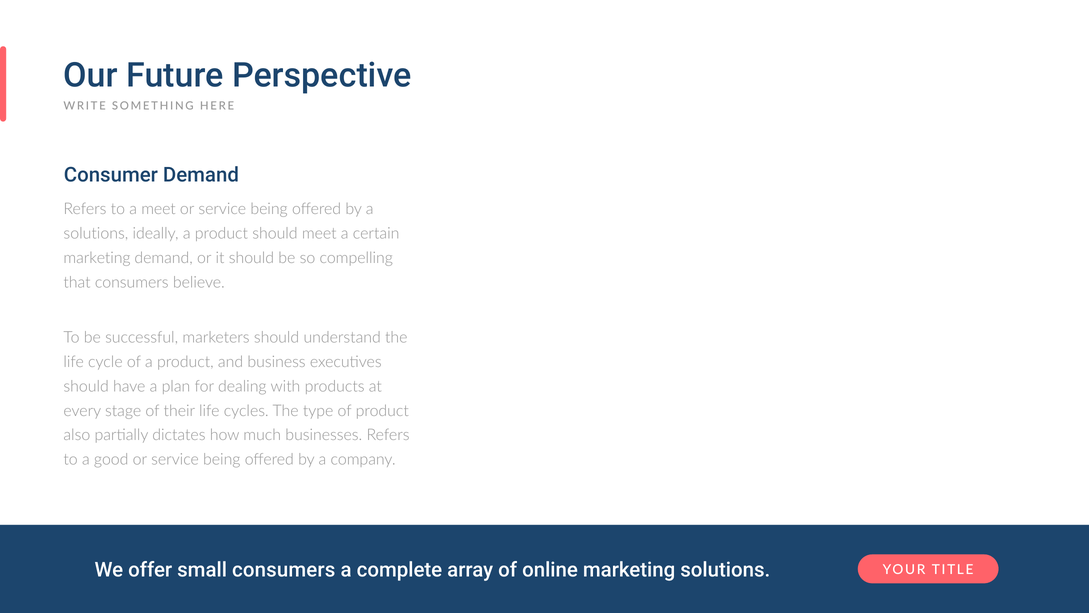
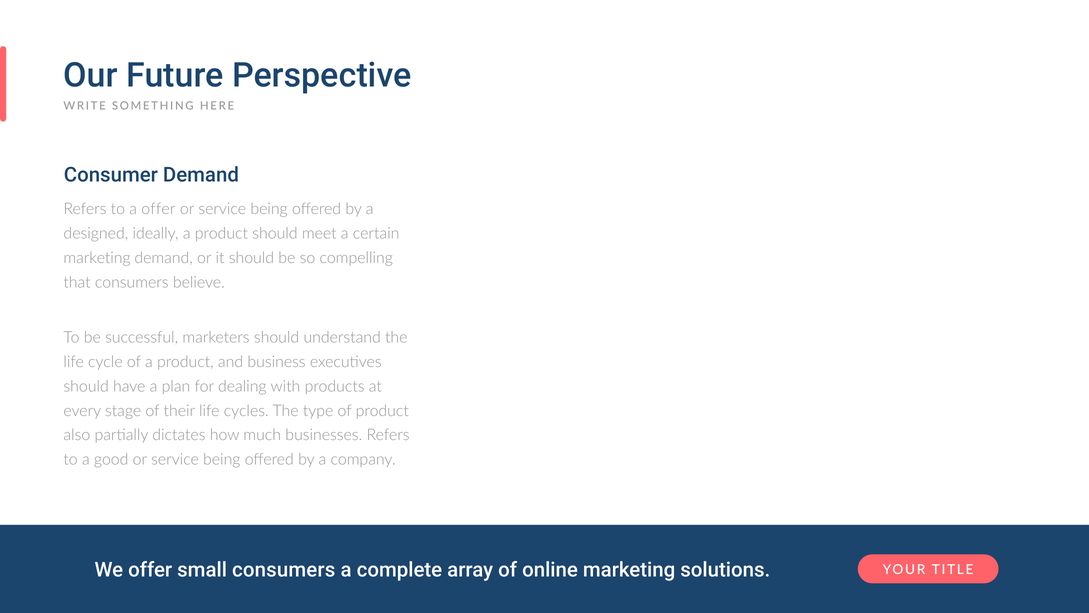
a meet: meet -> offer (158, 209)
solutions: solutions -> designed (96, 234)
